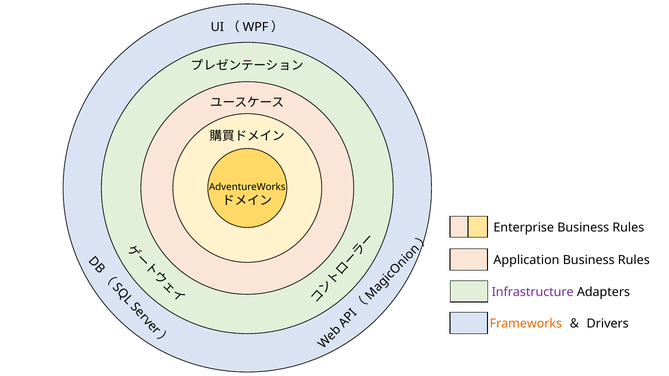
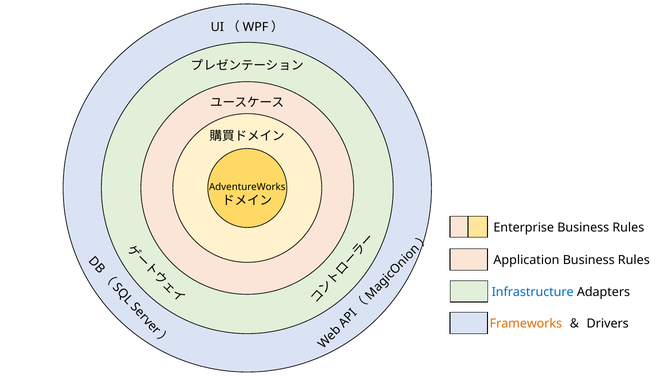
Infrastructure colour: purple -> blue (533, 292)
